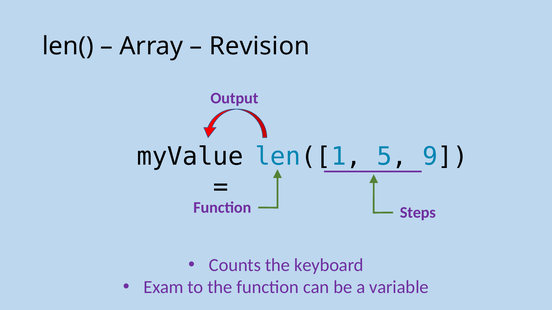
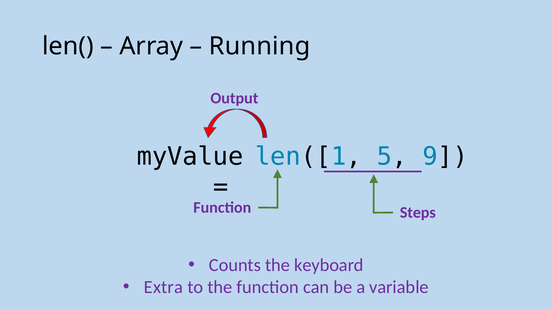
Revision: Revision -> Running (260, 46)
Exam: Exam -> Extra (163, 287)
